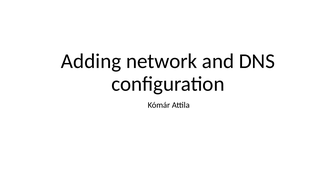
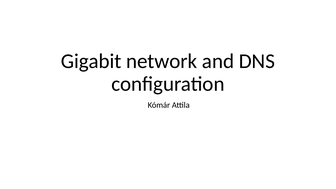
Adding: Adding -> Gigabit (91, 61)
